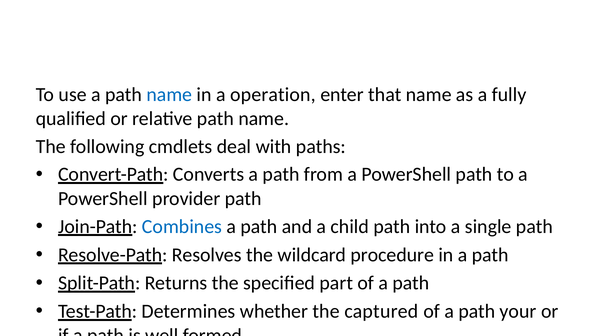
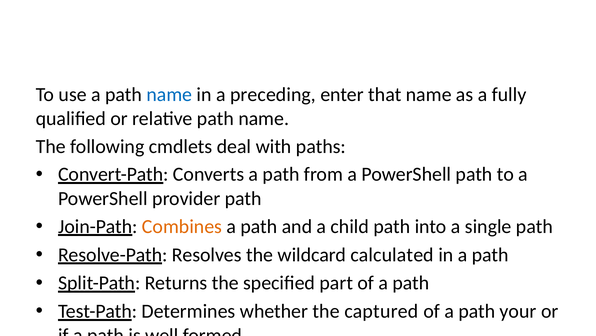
operation: operation -> preceding (273, 95)
Combines colour: blue -> orange (182, 226)
procedure: procedure -> calculated (392, 254)
